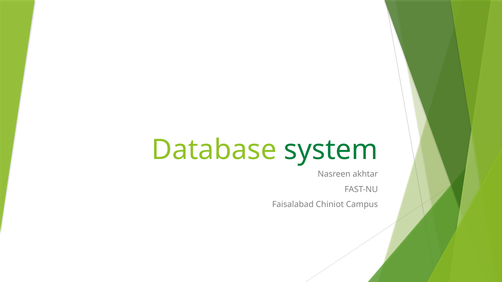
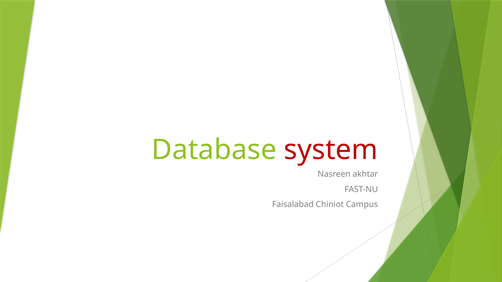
system colour: green -> red (331, 150)
